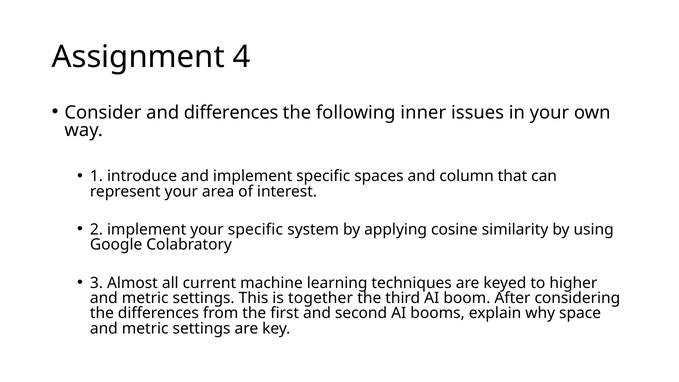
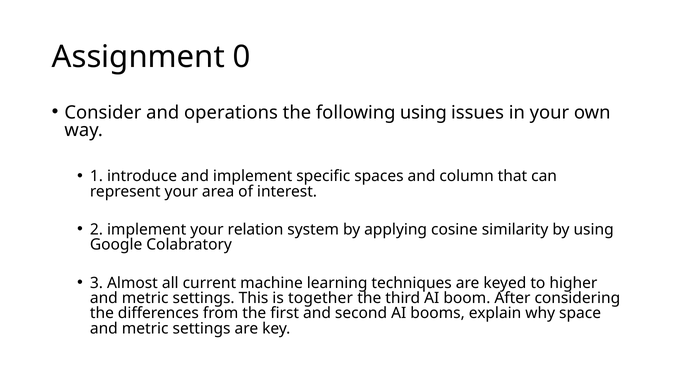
4: 4 -> 0 (242, 57)
and differences: differences -> operations (231, 112)
following inner: inner -> using (423, 112)
your specific: specific -> relation (256, 230)
